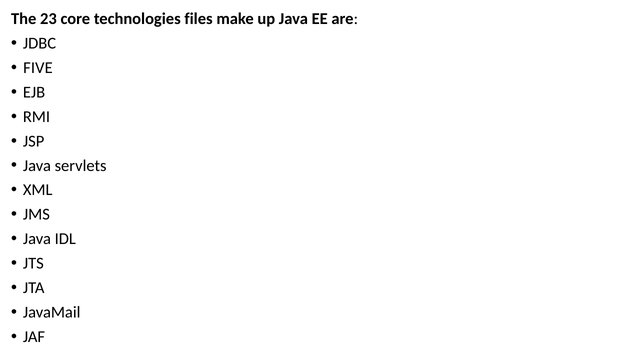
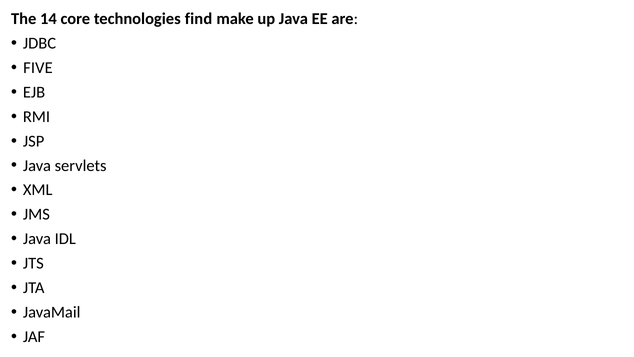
23: 23 -> 14 (48, 19)
files: files -> find (198, 19)
